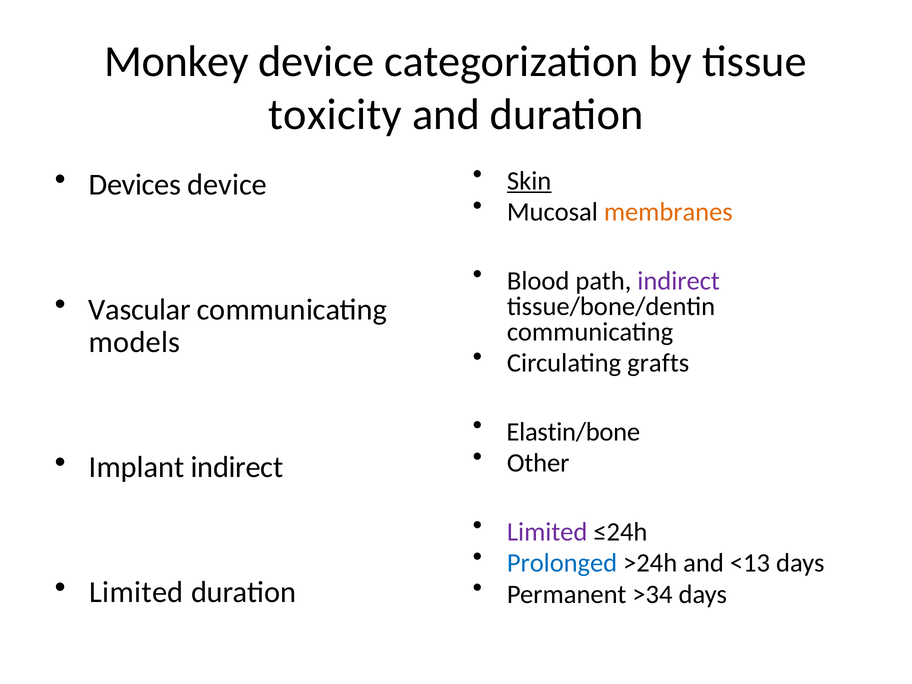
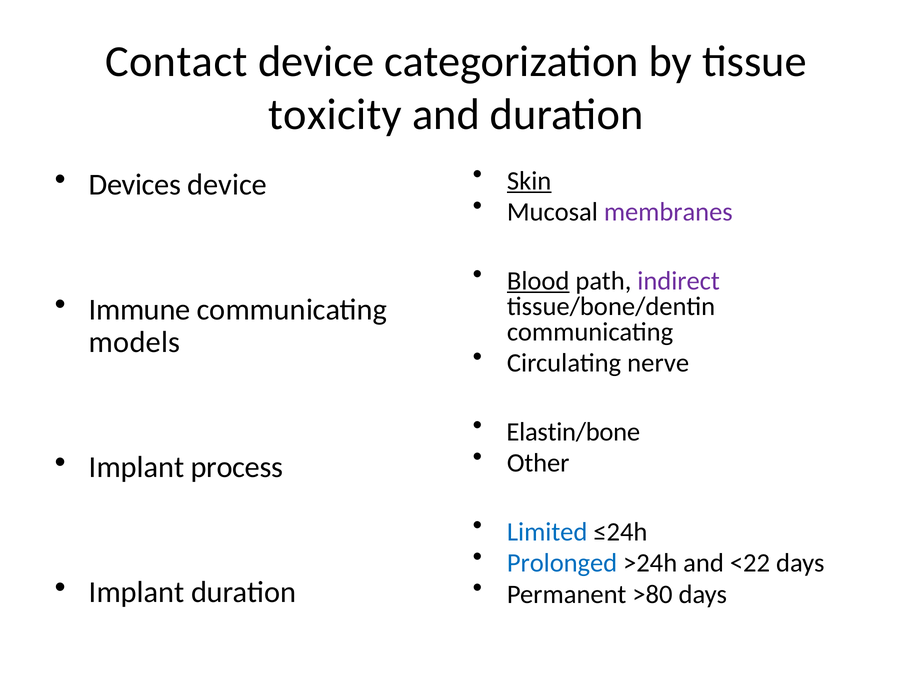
Monkey: Monkey -> Contact (176, 62)
membranes colour: orange -> purple (668, 212)
Blood underline: none -> present (538, 281)
Vascular: Vascular -> Immune (140, 309)
grafts: grafts -> nerve (658, 363)
Implant indirect: indirect -> process (237, 467)
Limited colour: purple -> blue (547, 532)
<13: <13 -> <22 (750, 563)
Limited: Limited -> Implant (137, 592)
>34: >34 -> >80 (652, 594)
